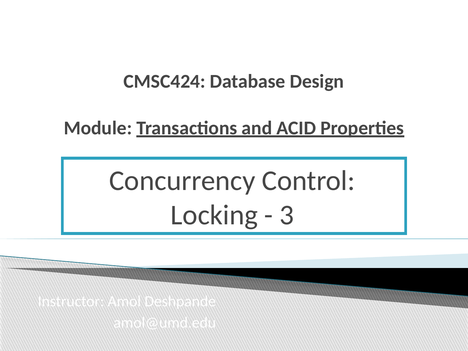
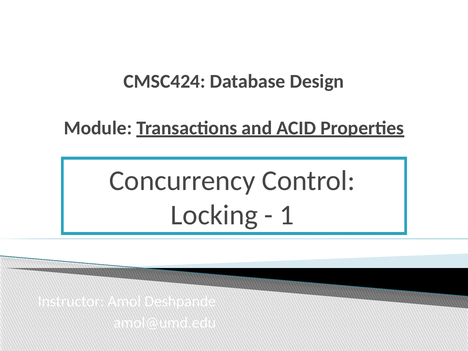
3: 3 -> 1 (287, 215)
